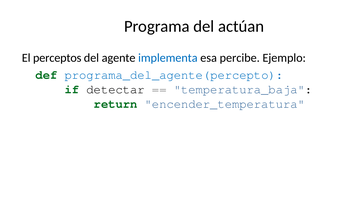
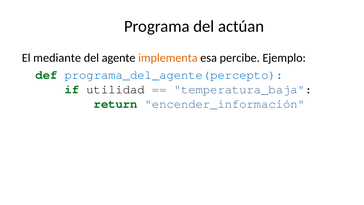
perceptos: perceptos -> mediante (57, 58)
implementa colour: blue -> orange (168, 58)
detectar: detectar -> utilidad (116, 89)
encender_temperatura: encender_temperatura -> encender_información (225, 104)
